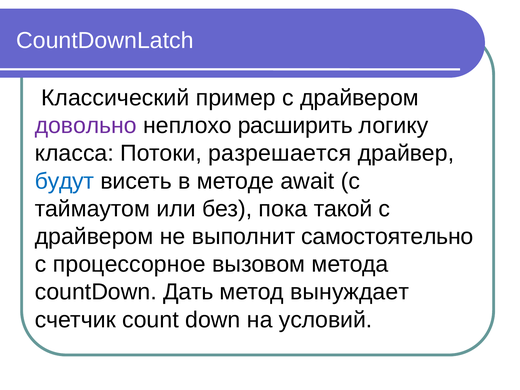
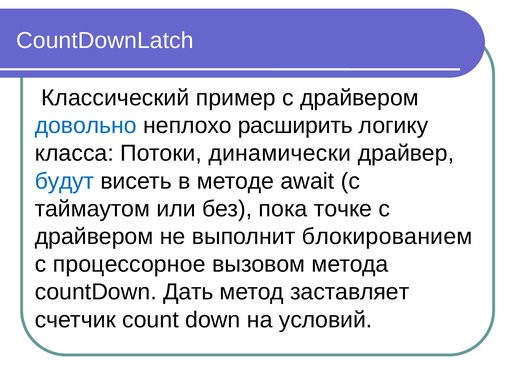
довольно colour: purple -> blue (86, 126)
разрешается: разрешается -> динамически (280, 153)
такой: такой -> точке (343, 209)
самостоятельно: самостоятельно -> блокированием (387, 237)
вынуждает: вынуждает -> заставляет (350, 292)
